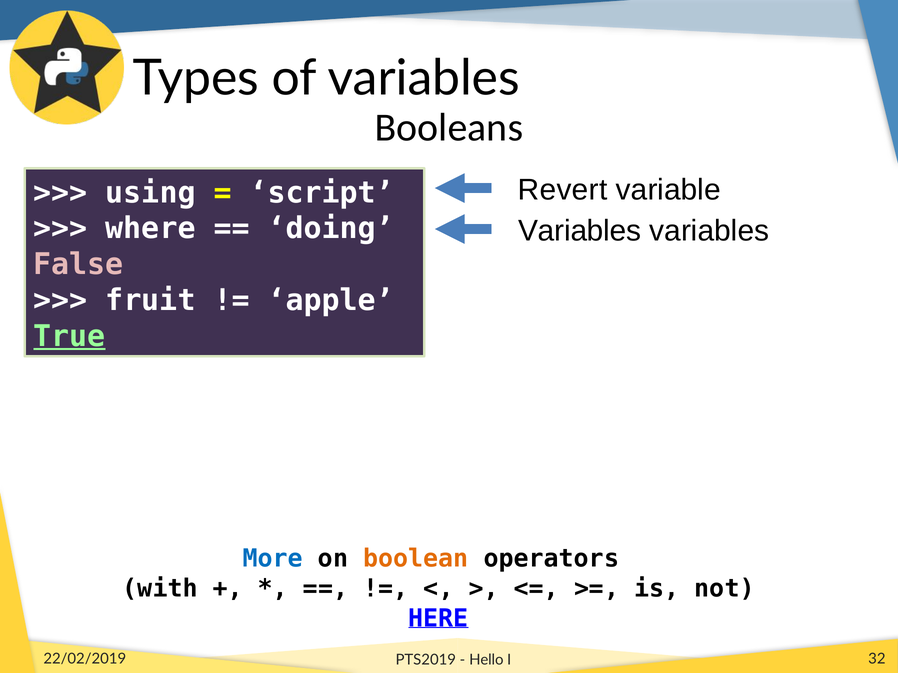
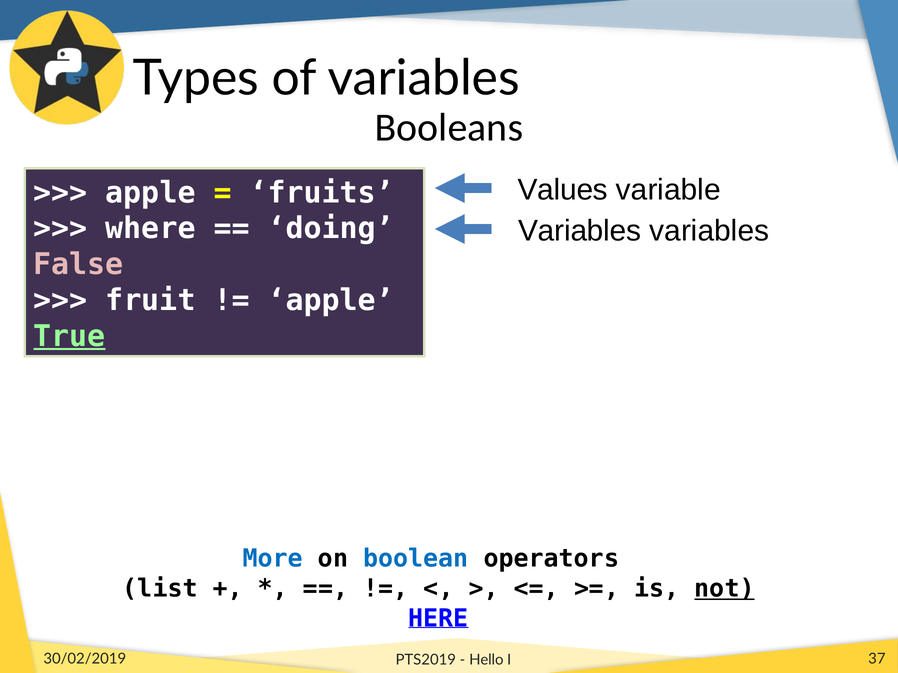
Revert: Revert -> Values (563, 190)
using: using -> apple (151, 193)
script: script -> fruits (322, 193)
boolean colour: orange -> blue (416, 559)
with: with -> list (160, 589)
not underline: none -> present (724, 589)
22/02/2019: 22/02/2019 -> 30/02/2019 (85, 659)
32: 32 -> 37 (877, 660)
